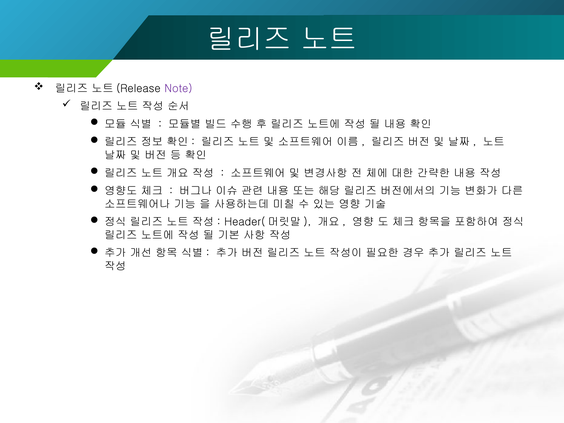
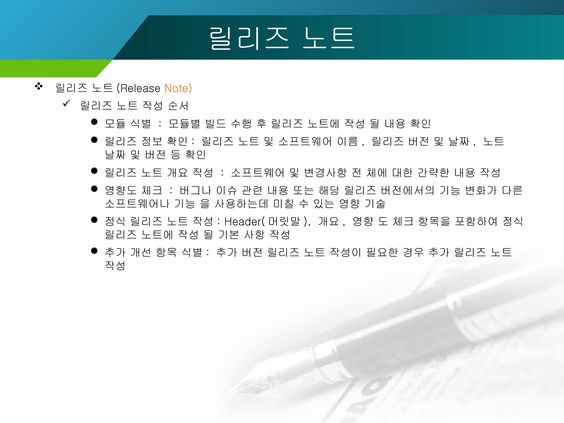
Note colour: purple -> orange (178, 88)
